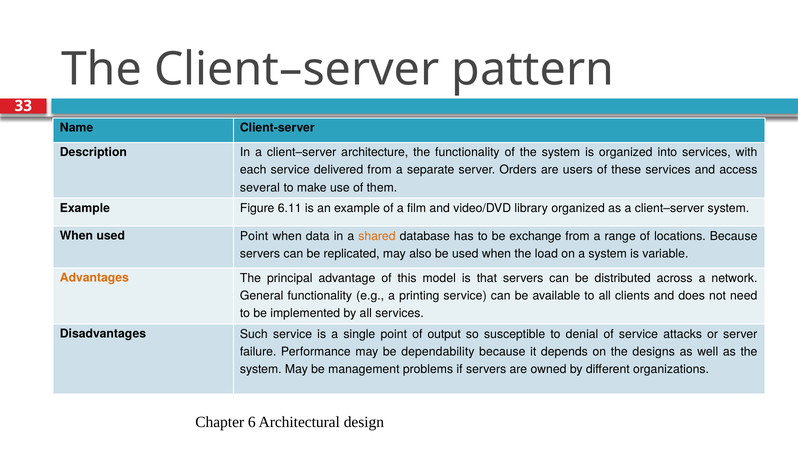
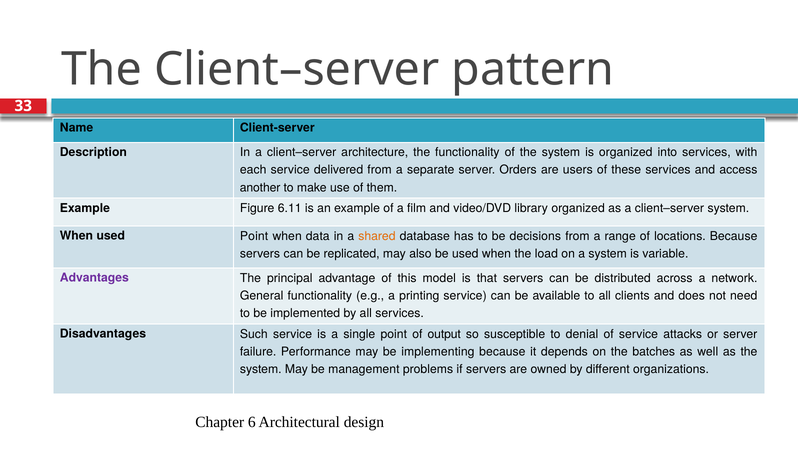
several: several -> another (260, 187)
exchange: exchange -> decisions (535, 236)
Advantages colour: orange -> purple (94, 278)
dependability: dependability -> implementing (438, 351)
designs: designs -> batches (654, 351)
